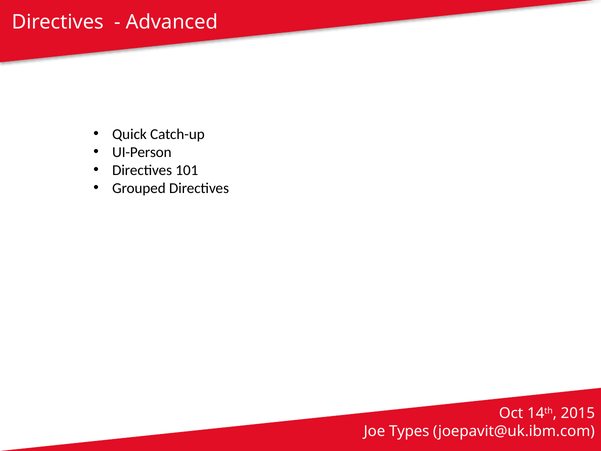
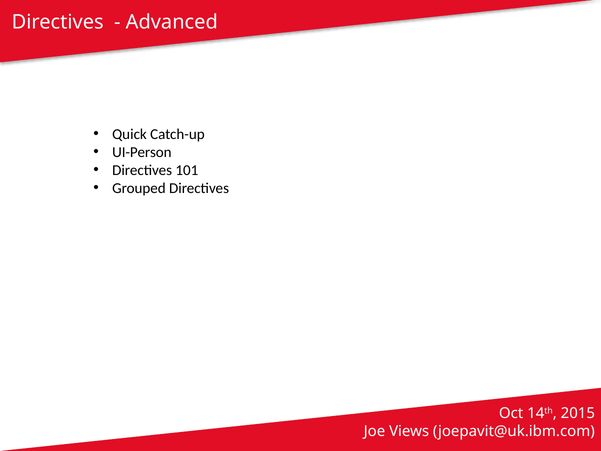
Types: Types -> Views (409, 431)
